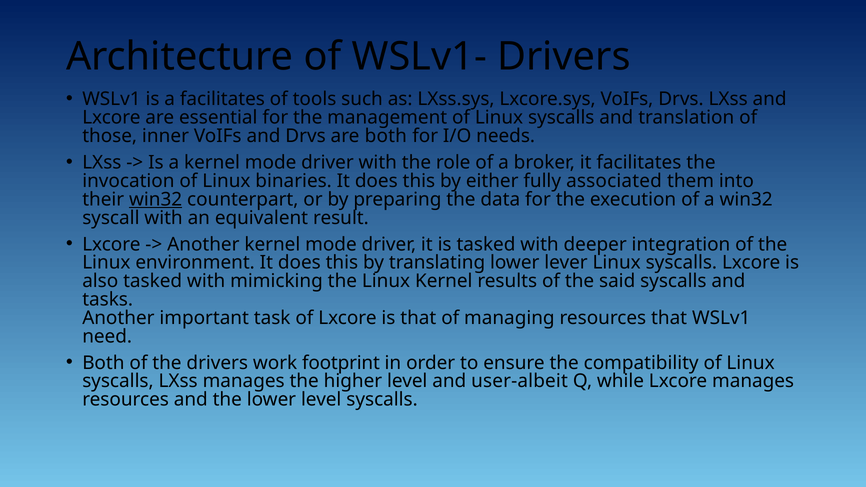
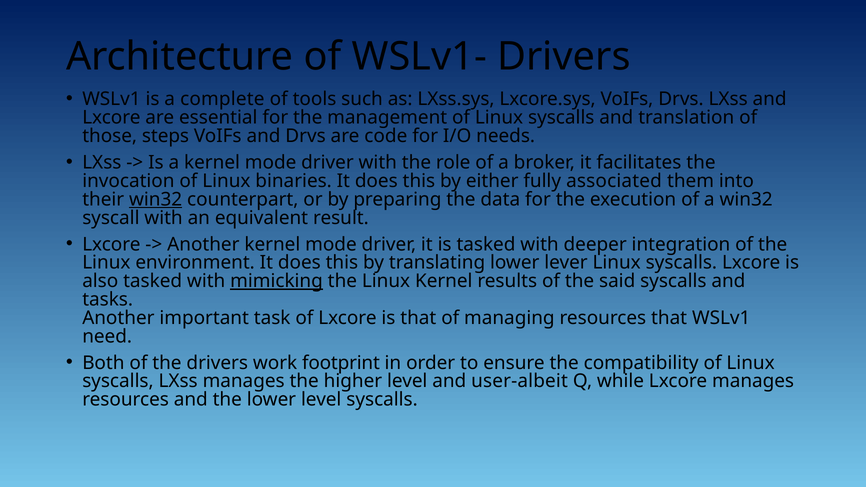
a facilitates: facilitates -> complete (222, 99)
inner: inner -> steps (166, 136)
are both: both -> code (386, 136)
mimicking underline: none -> present (277, 281)
